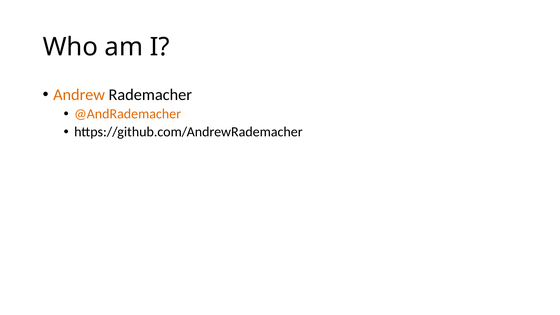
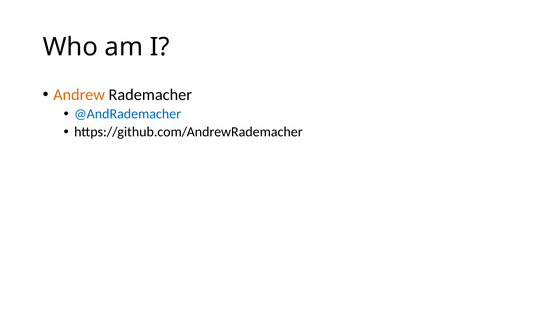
@AndRademacher colour: orange -> blue (128, 114)
